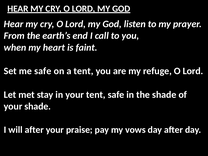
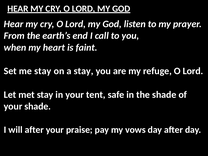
me safe: safe -> stay (43, 71)
a tent: tent -> stay (84, 71)
